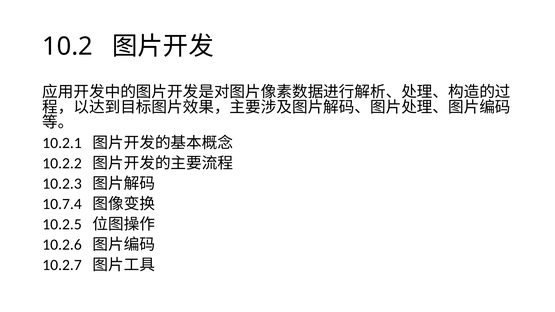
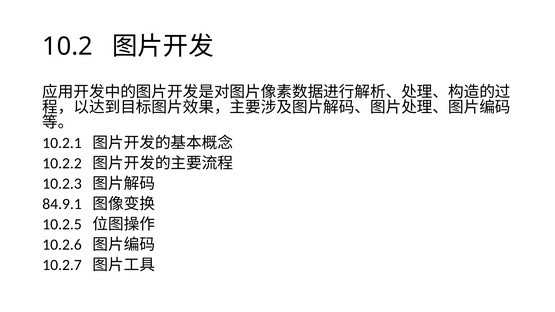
10.7.4: 10.7.4 -> 84.9.1 (62, 204)
